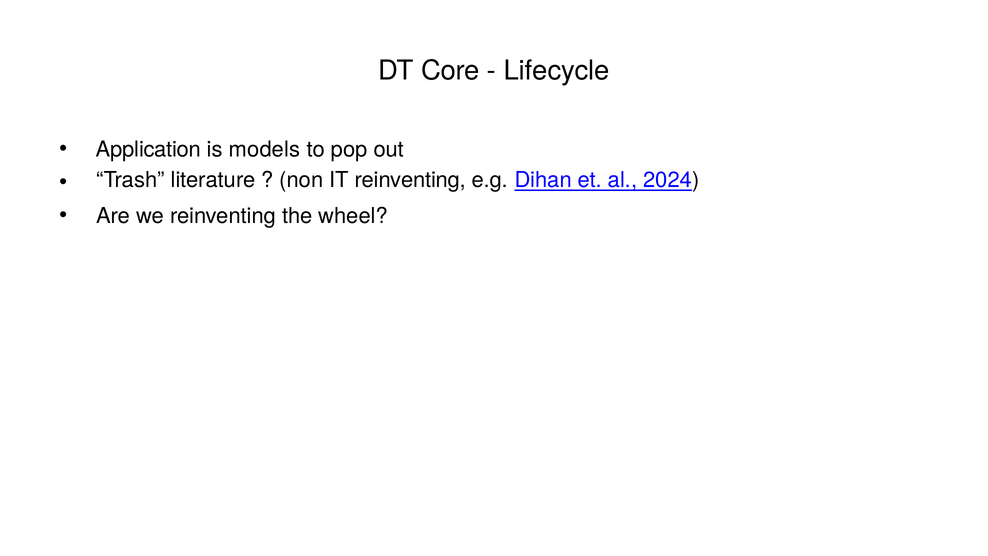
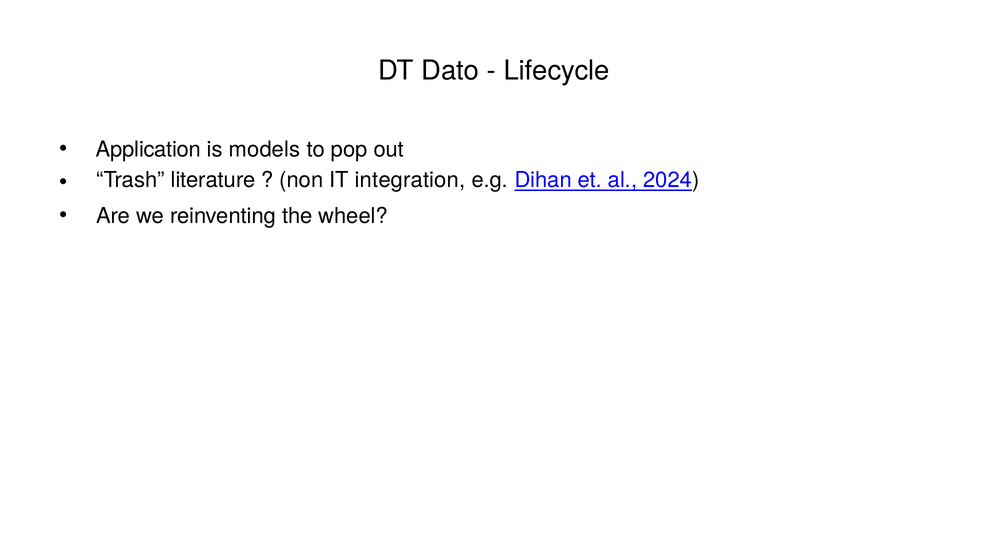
Core: Core -> Dato (450, 70)
IT reinventing: reinventing -> integration (410, 180)
